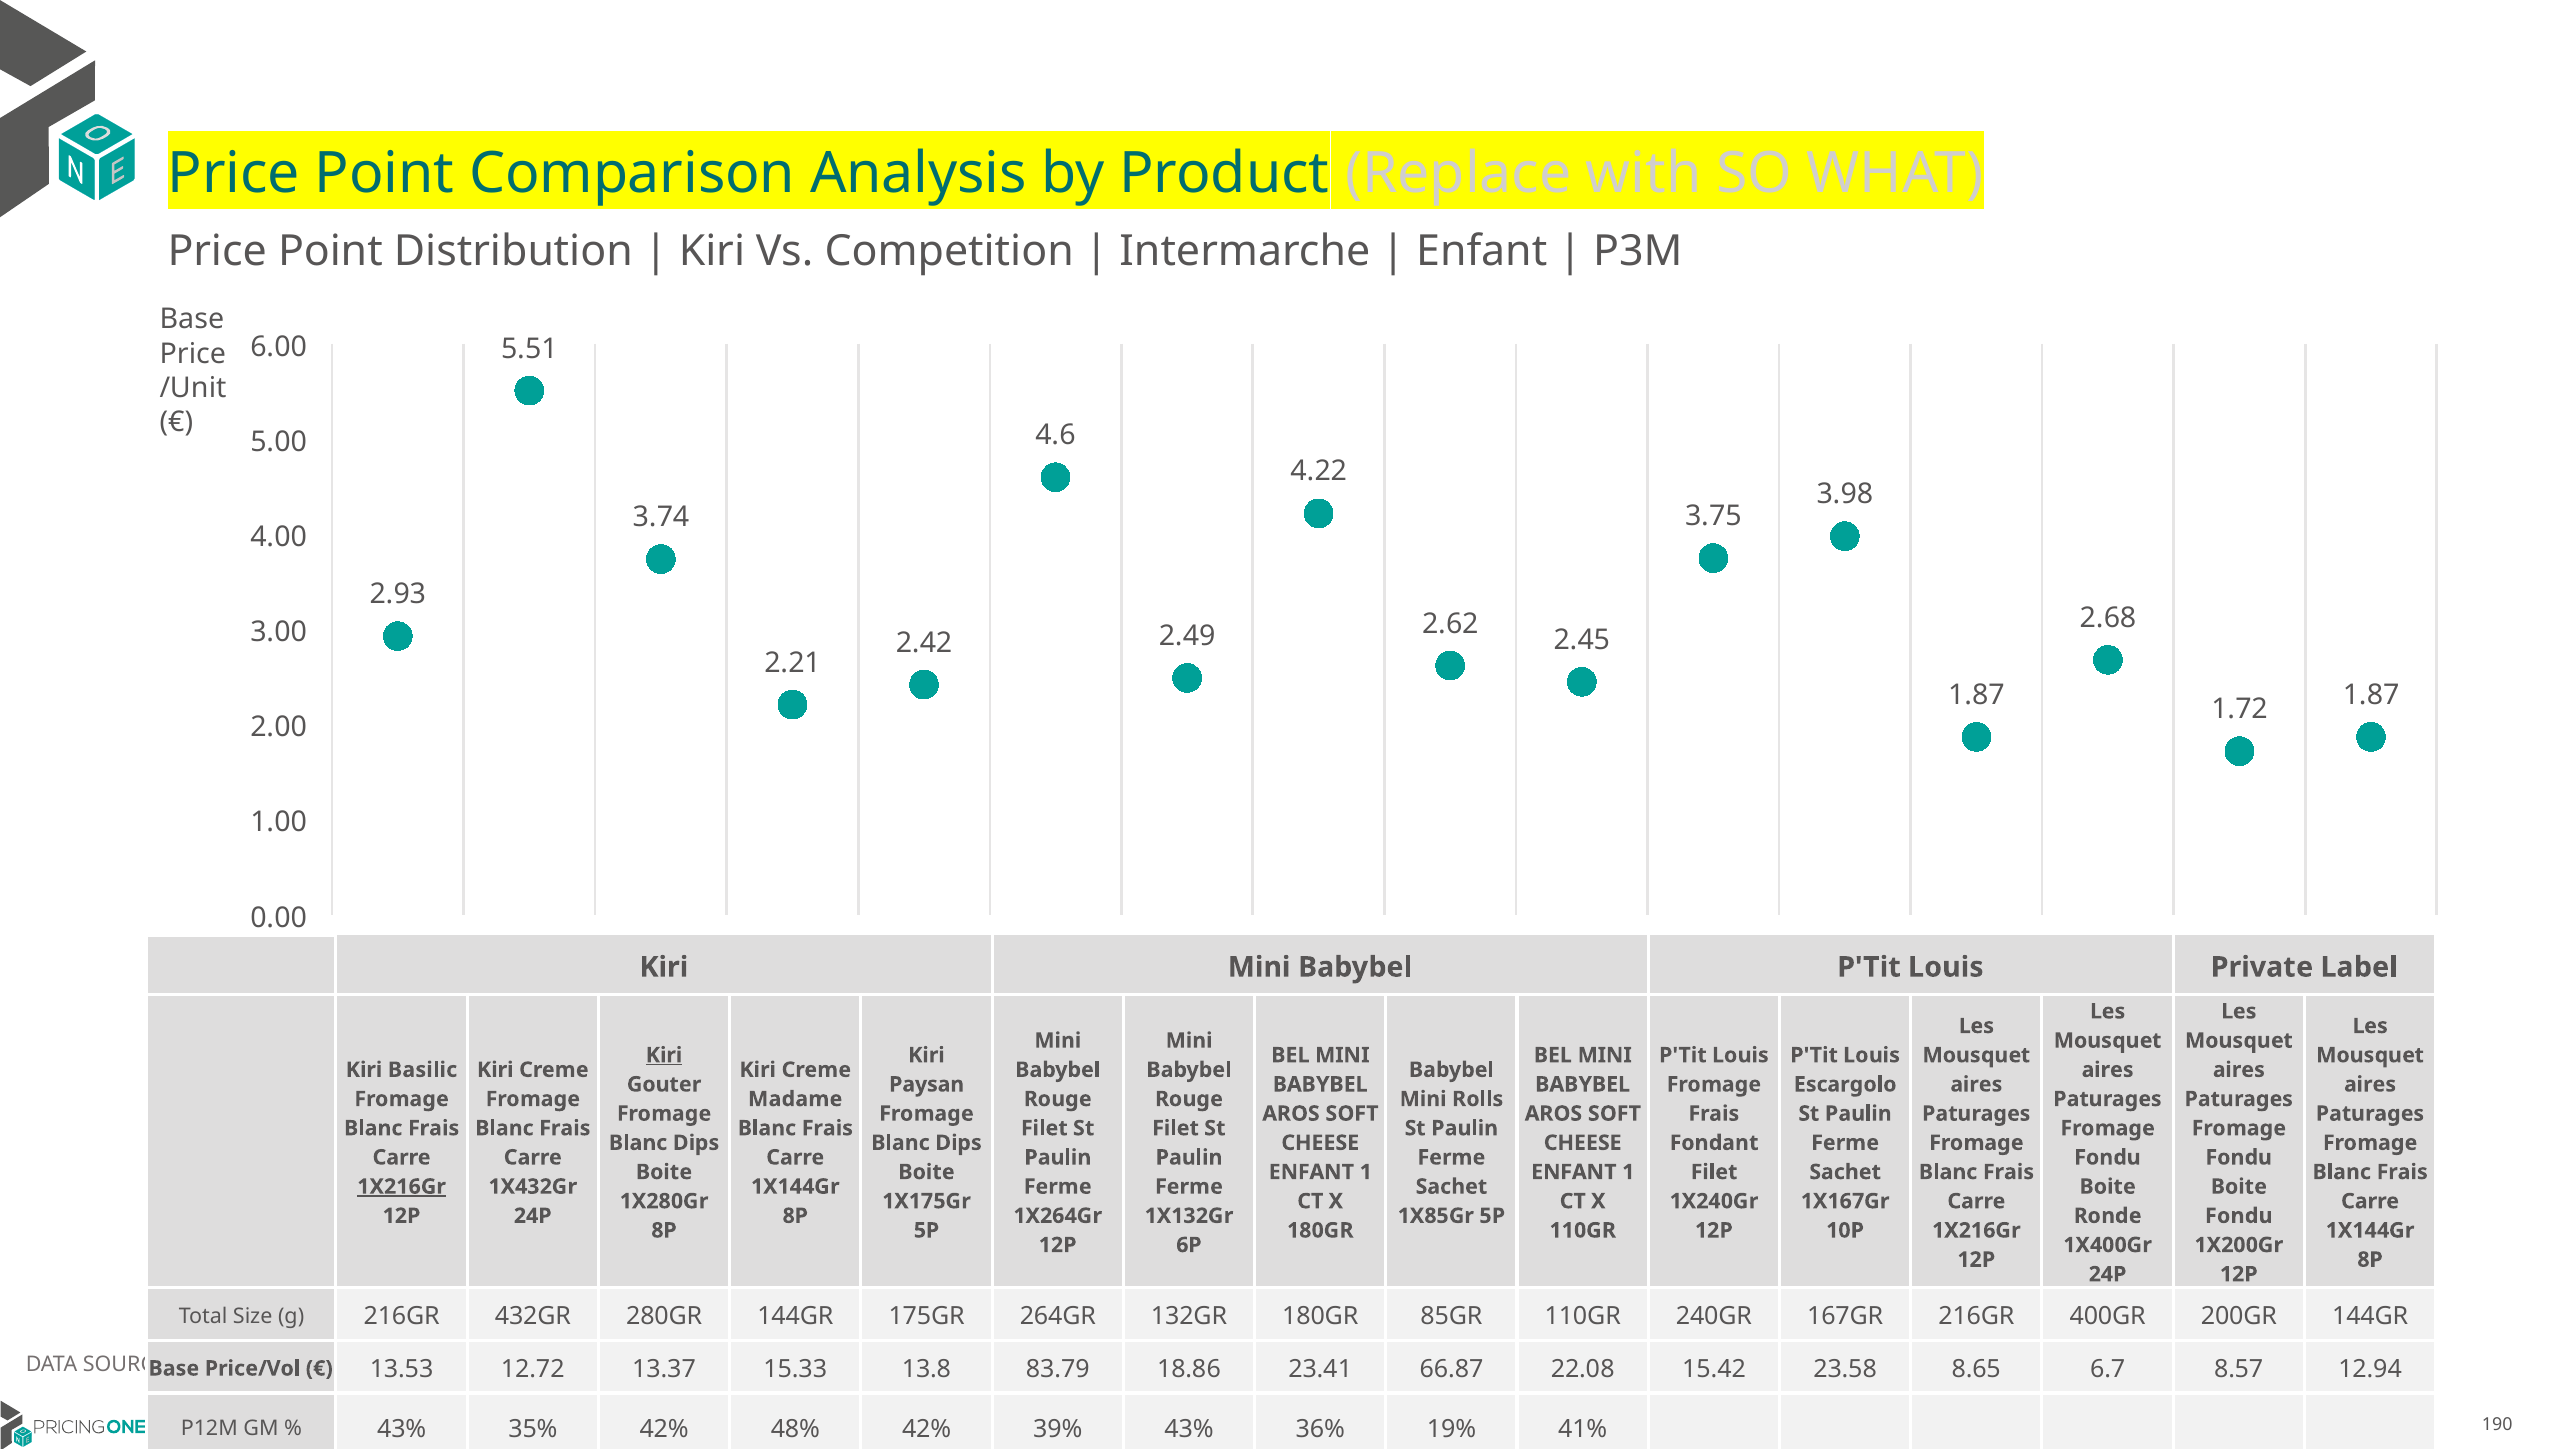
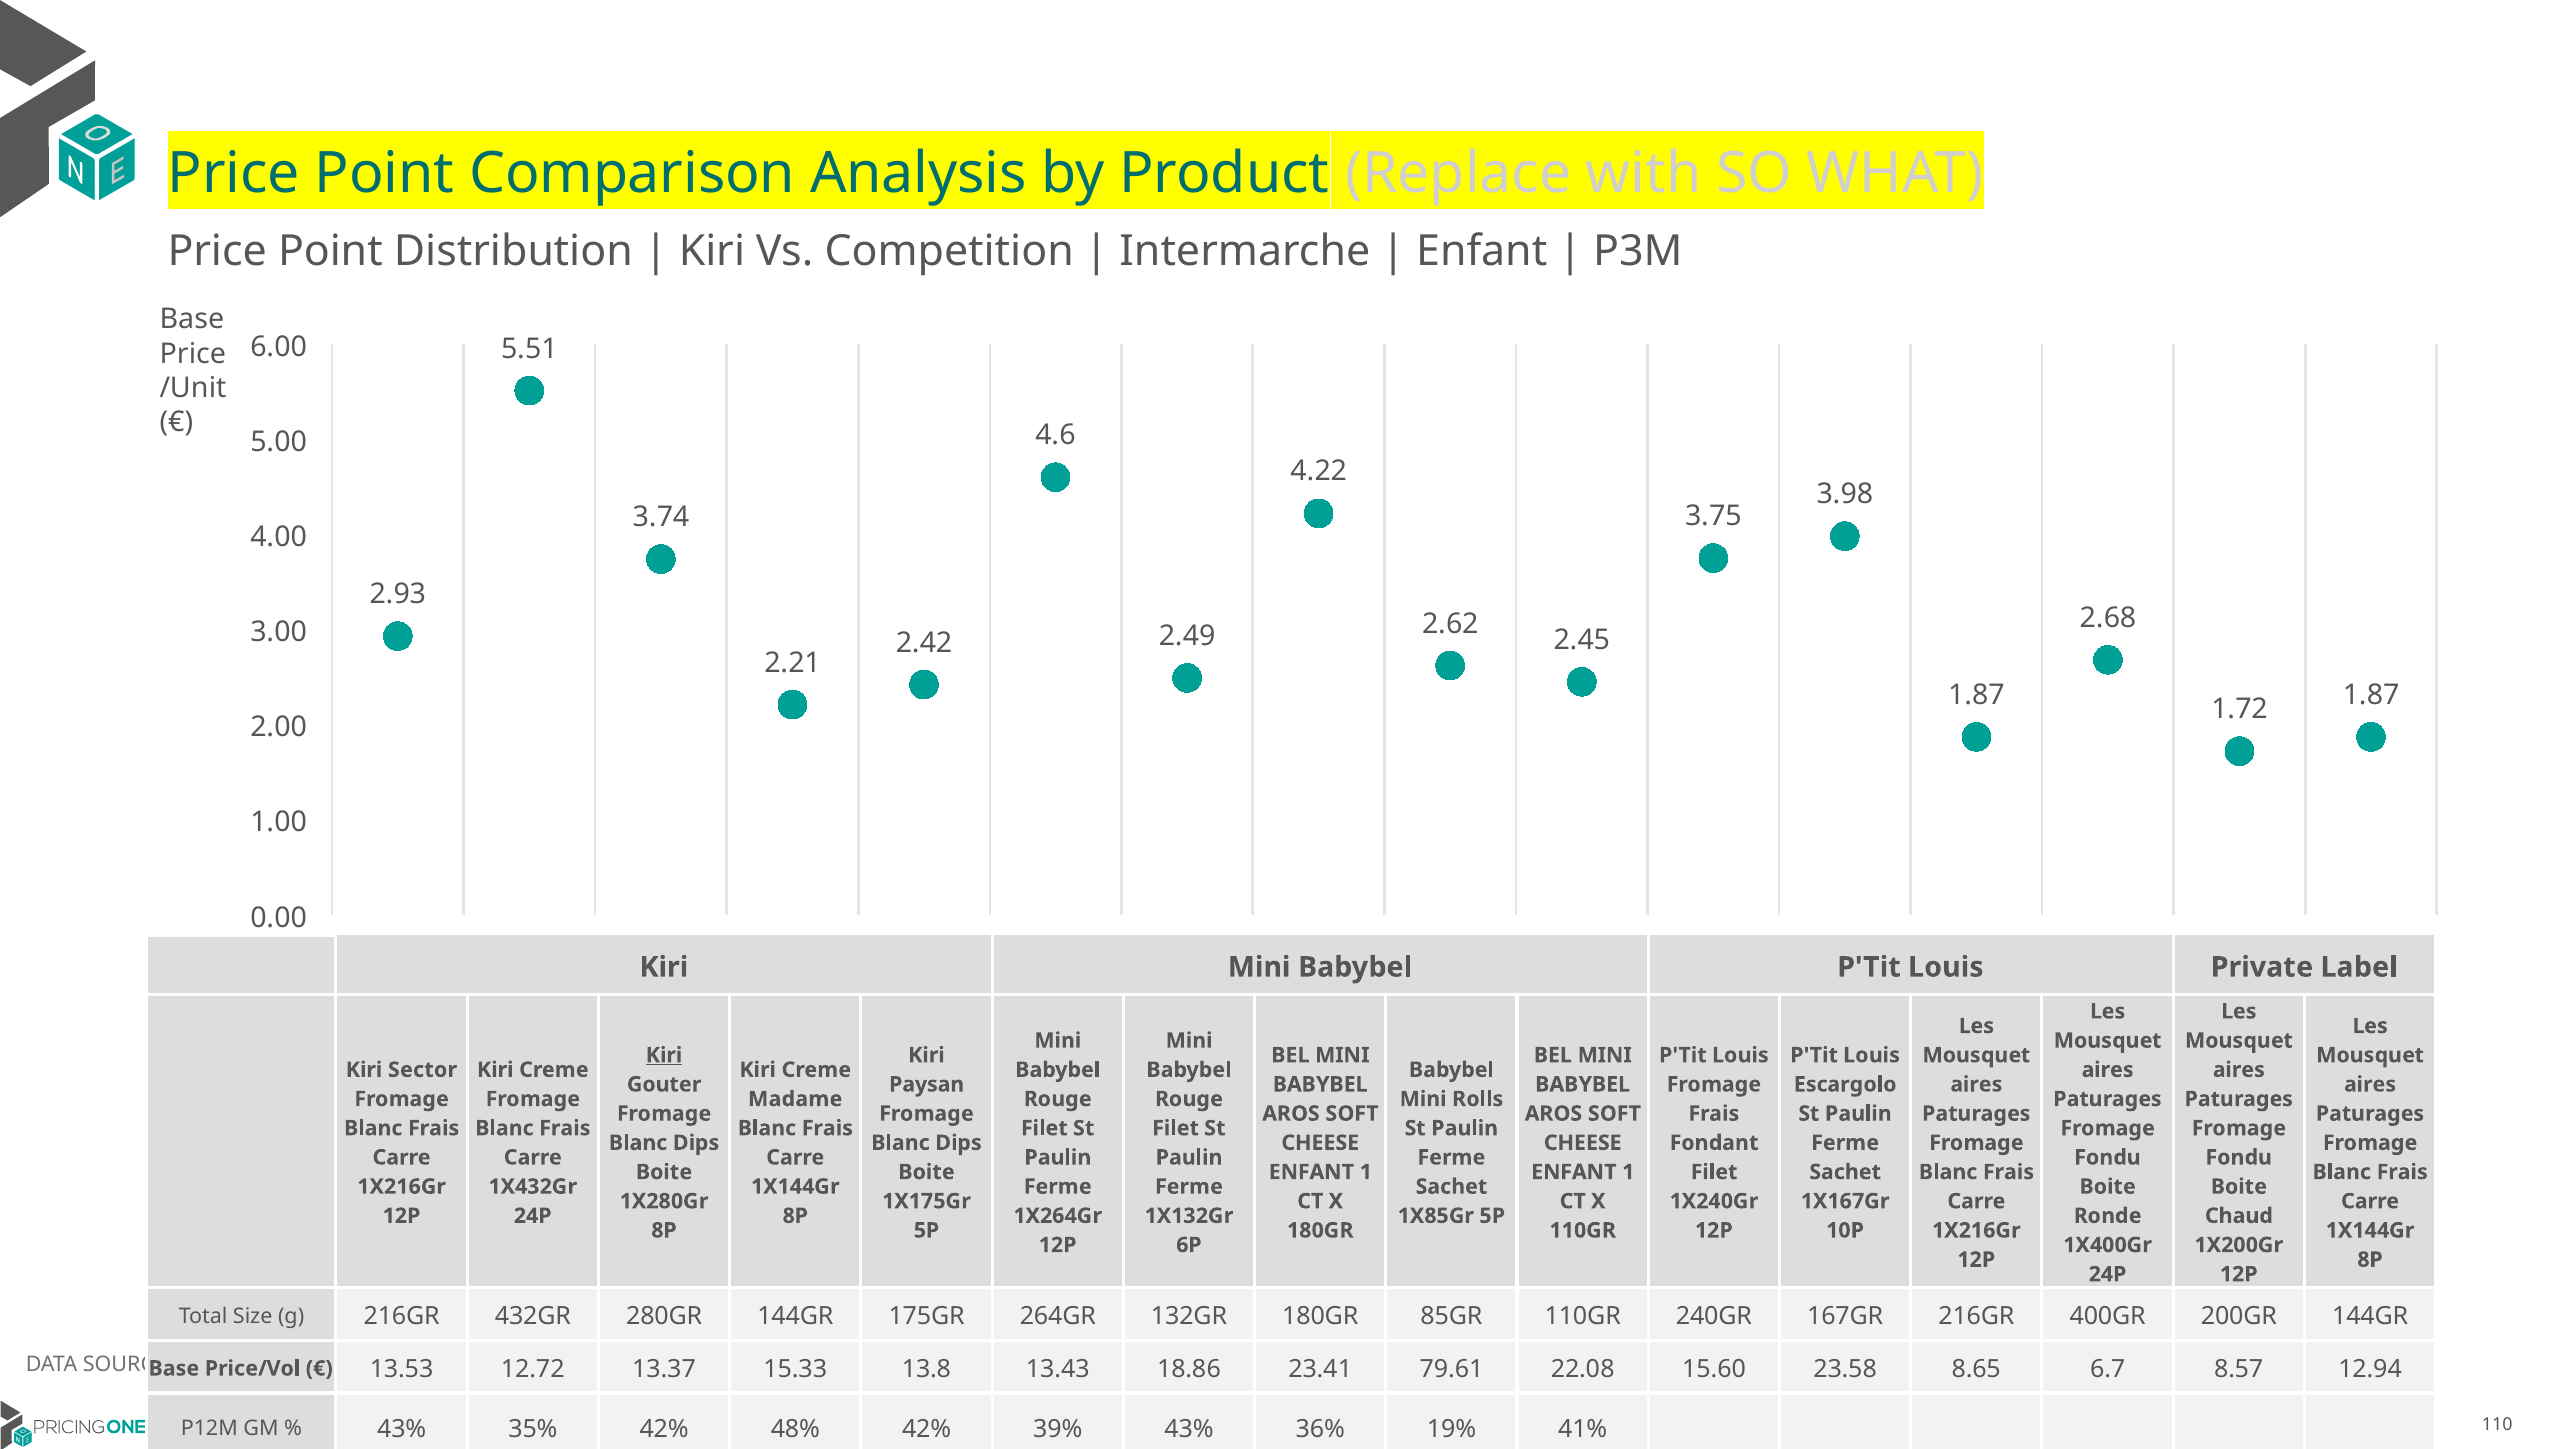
Basilic: Basilic -> Sector (423, 1070)
1X216Gr underline: present -> none (402, 1187)
Fondu: Fondu -> Chaud (2239, 1216)
83.79: 83.79 -> 13.43 (1058, 1369)
66.87: 66.87 -> 79.61 (1452, 1369)
15.42: 15.42 -> 15.60 (1714, 1369)
190: 190 -> 110 (2497, 1425)
